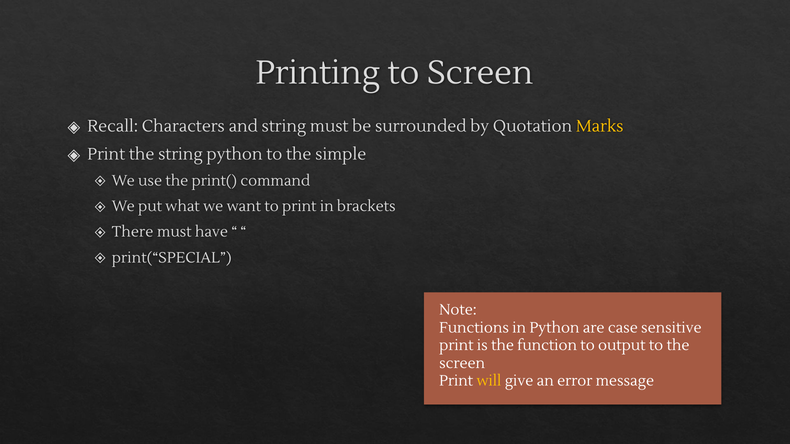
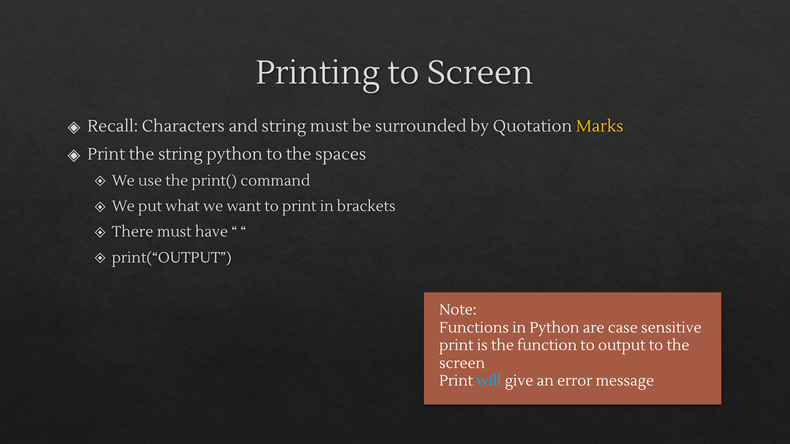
simple: simple -> spaces (341, 154)
print(“SPECIAL: print(“SPECIAL -> print(“OUTPUT (172, 258)
will colour: yellow -> light blue (489, 381)
